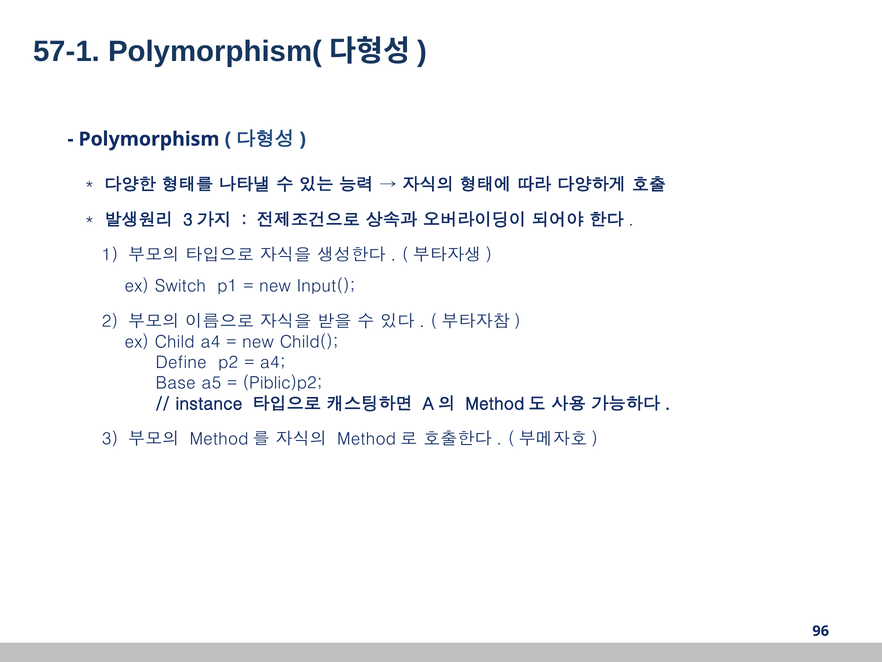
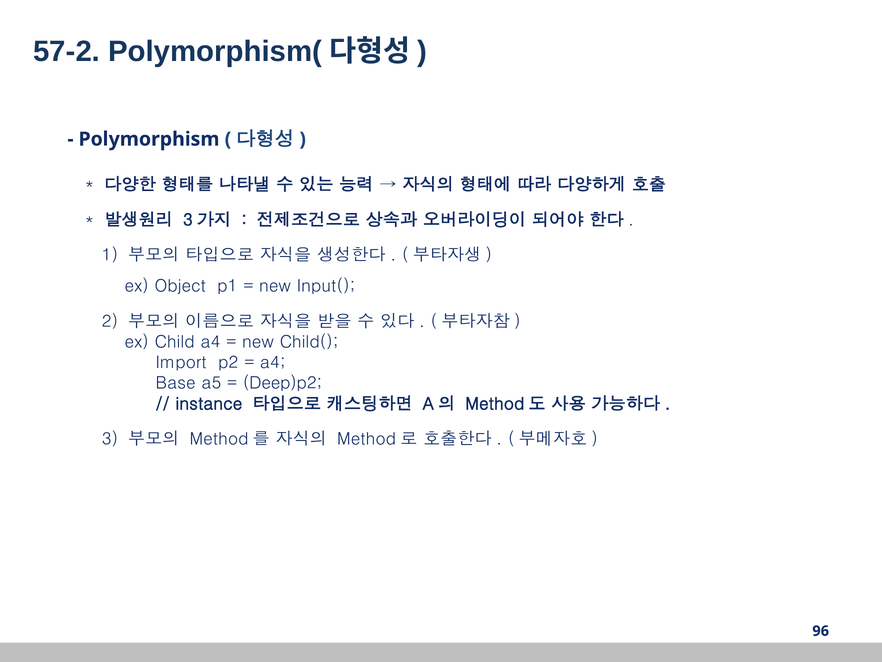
57-1: 57-1 -> 57-2 (67, 51)
Switch: Switch -> Object (180, 286)
Define: Define -> Import (181, 362)
Piblic)p2: Piblic)p2 -> Deep)p2 (283, 383)
